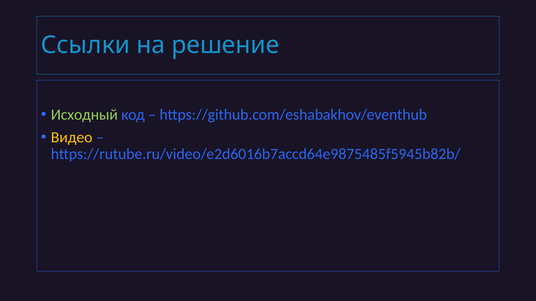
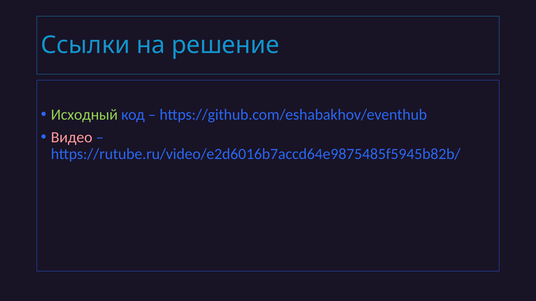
Видео colour: yellow -> pink (72, 137)
